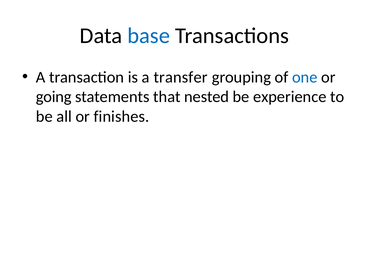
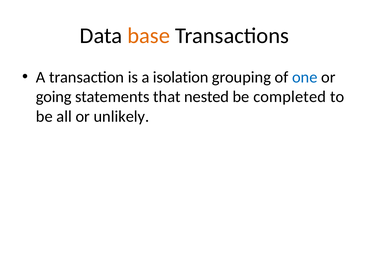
base colour: blue -> orange (149, 36)
transfer: transfer -> isolation (181, 77)
experience: experience -> completed (290, 97)
finishes: finishes -> unlikely (121, 117)
